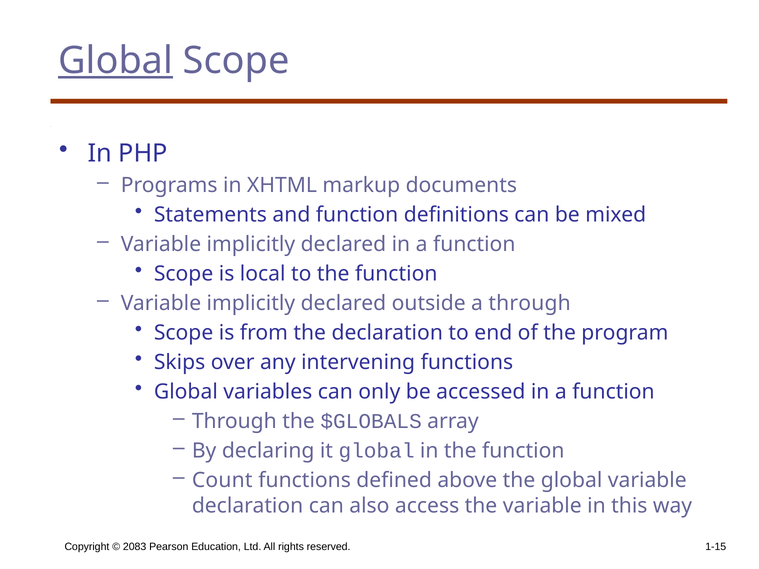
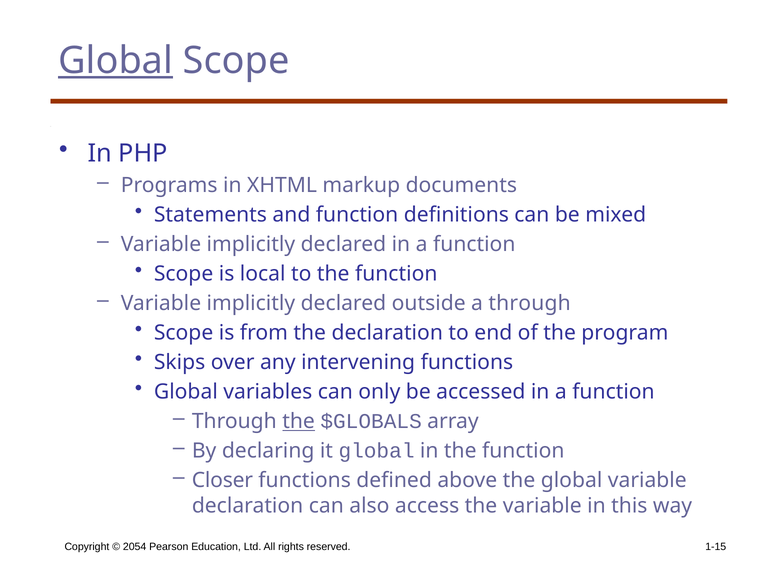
the underline: none -> present (299, 422)
Count: Count -> Closer (222, 481)
2083: 2083 -> 2054 (135, 547)
